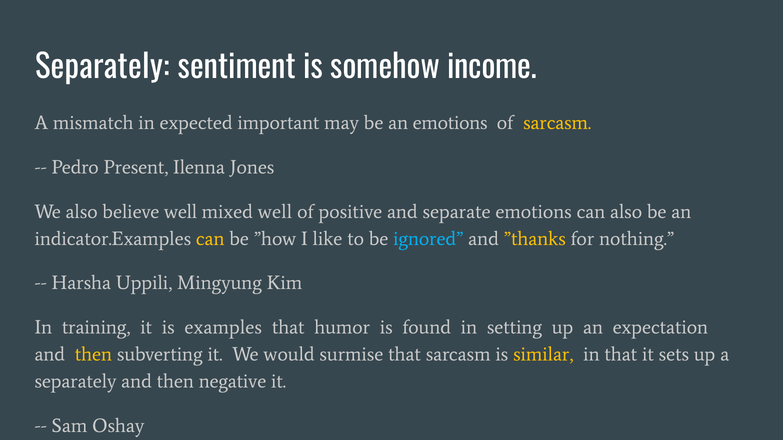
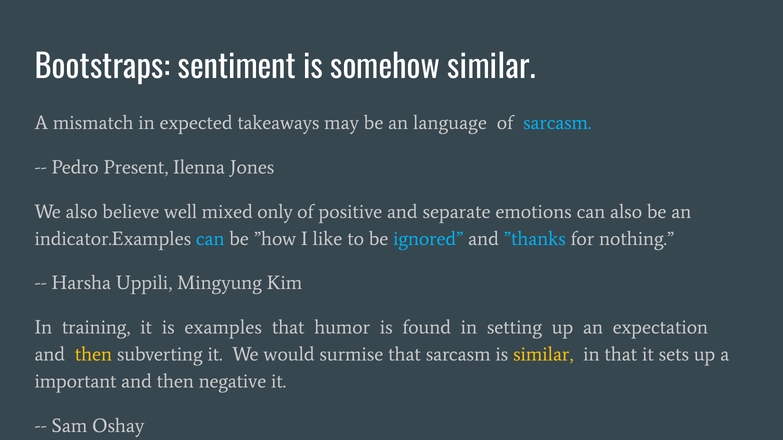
Separately: Separately -> Bootstraps (102, 68)
somehow income: income -> similar (492, 68)
important: important -> takeaways (278, 123)
an emotions: emotions -> language (450, 123)
sarcasm colour: yellow -> light blue (557, 123)
mixed well: well -> only (275, 212)
can colour: yellow -> light blue (210, 239)
”thanks colour: yellow -> light blue (535, 239)
separately: separately -> important (76, 382)
